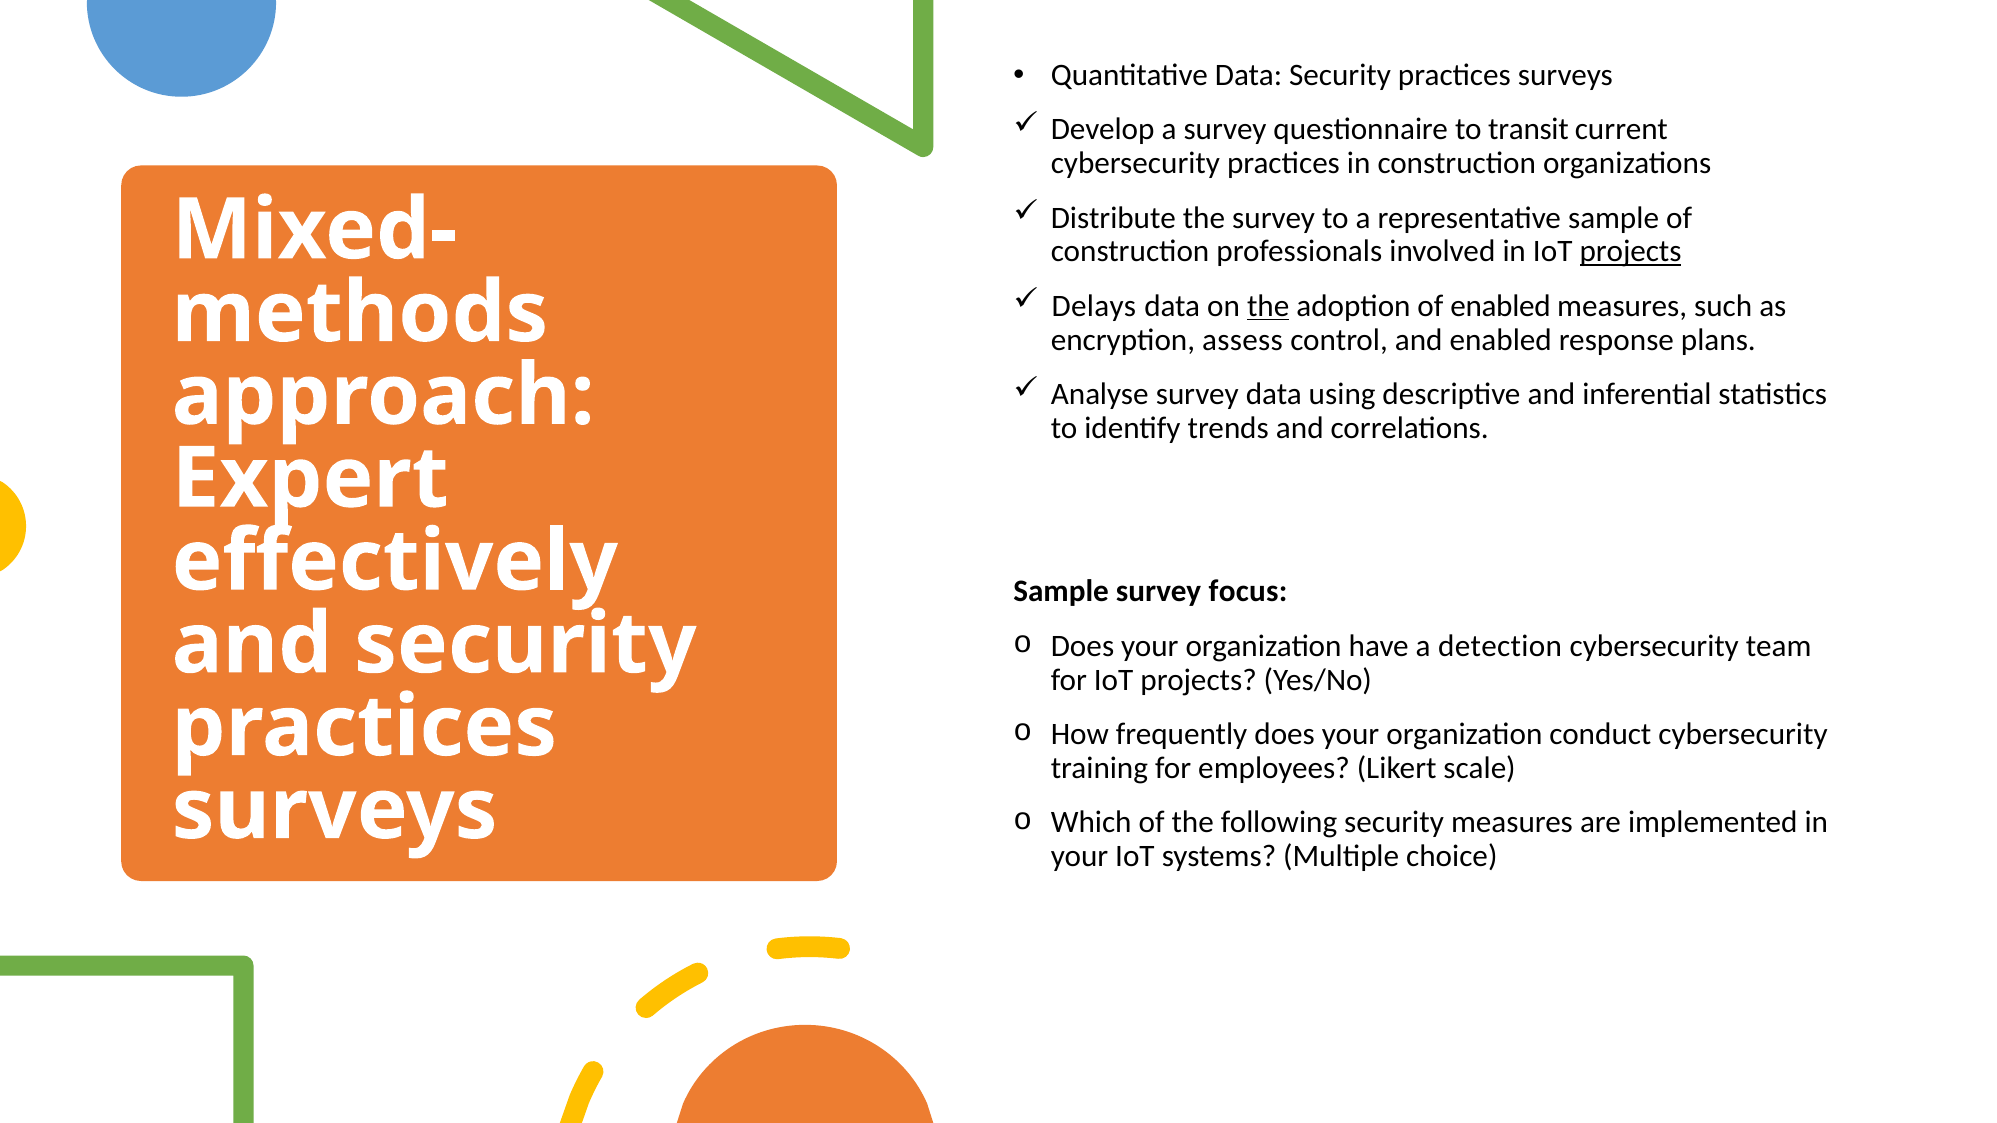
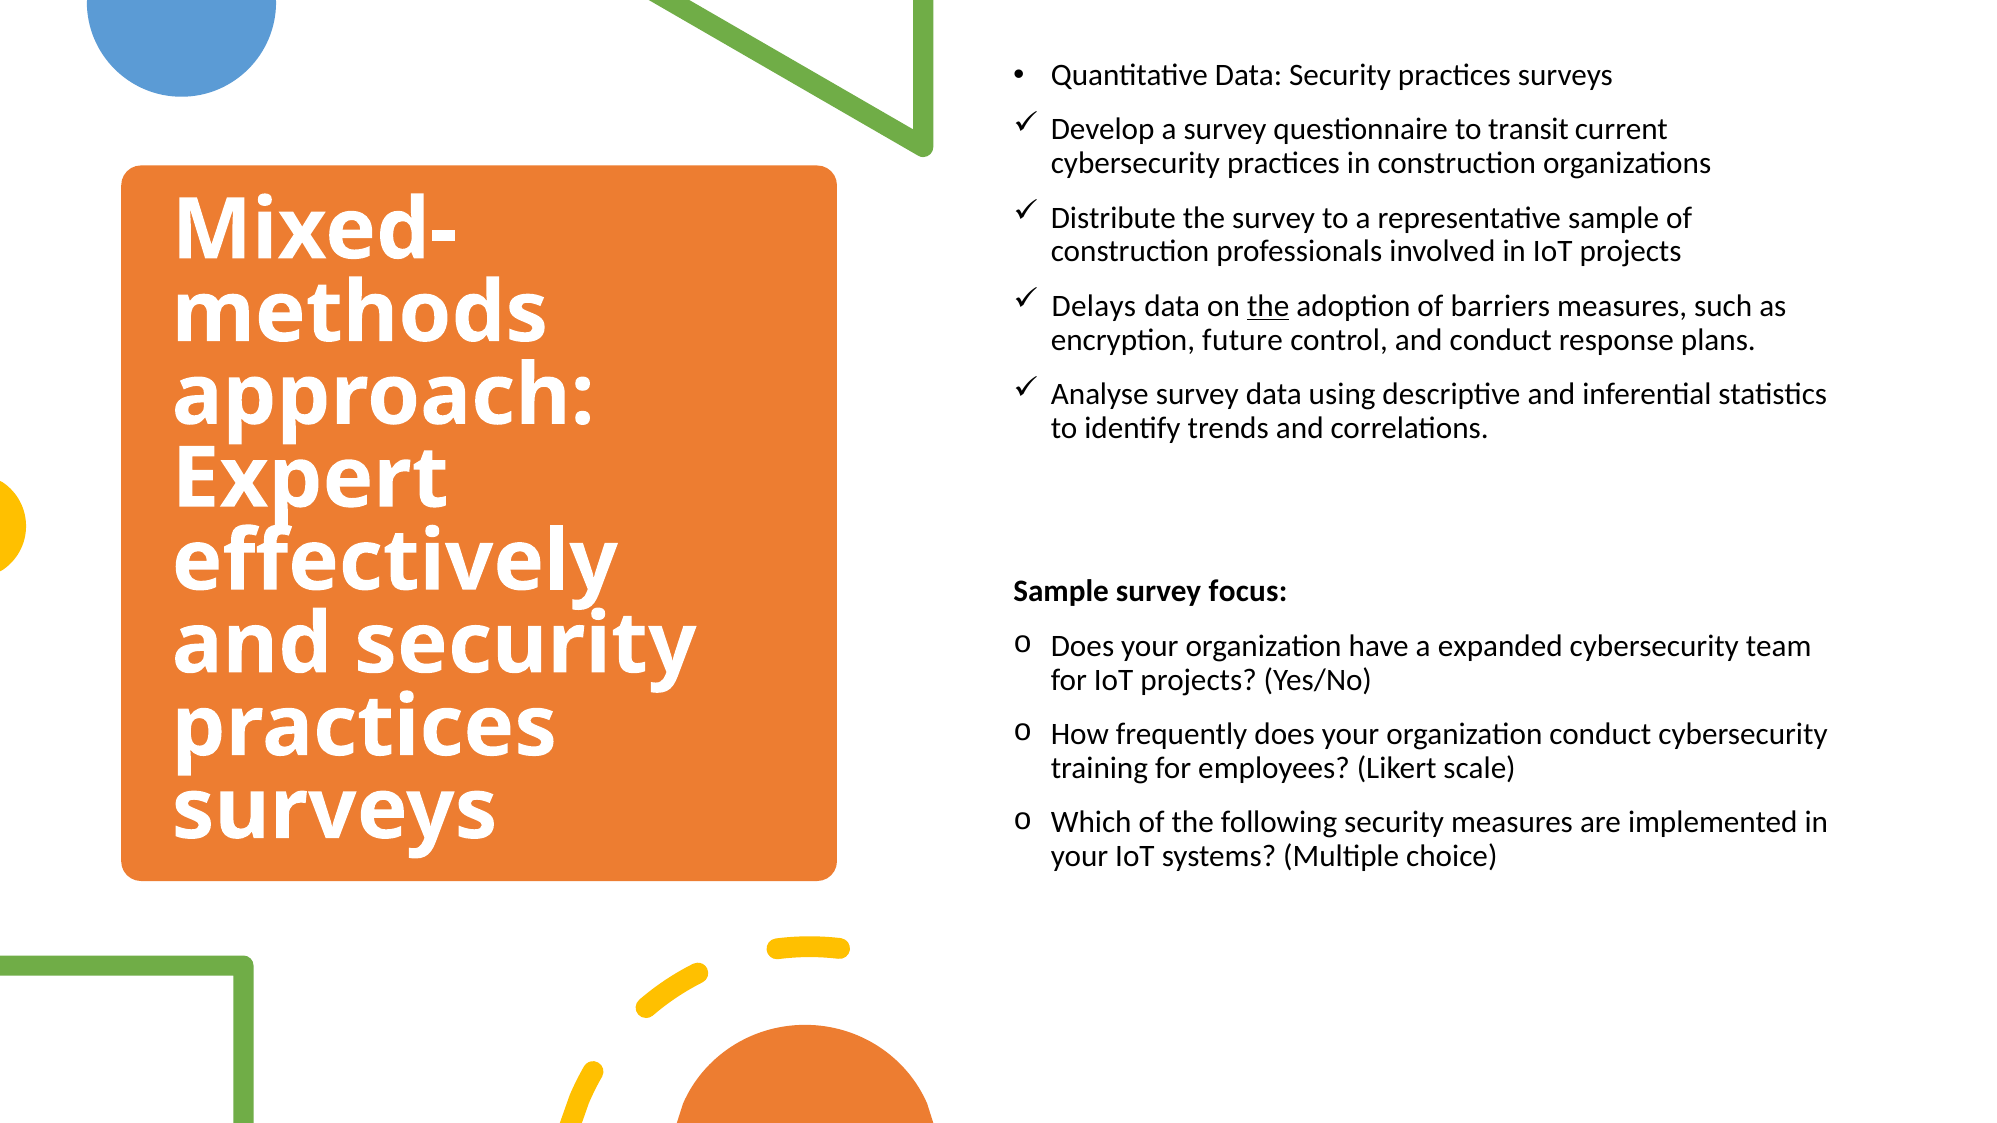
projects underline: present -> none (1631, 252)
of enabled: enabled -> barriers (1500, 306)
assess: assess -> future (1243, 340)
and enabled: enabled -> conduct (1501, 340)
detection: detection -> expanded (1500, 646)
